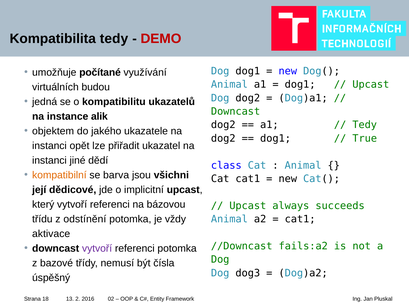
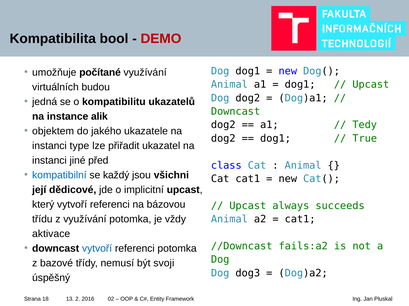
Kompatibilita tedy: tedy -> bool (114, 39)
opět: opět -> type (79, 146)
dědí: dědí -> před (98, 161)
kompatibilní colour: orange -> blue (59, 176)
barva: barva -> každý (116, 176)
z odstínění: odstínění -> využívání (85, 220)
vytvoří colour: purple -> blue (97, 249)
čísla: čísla -> svoji (164, 264)
